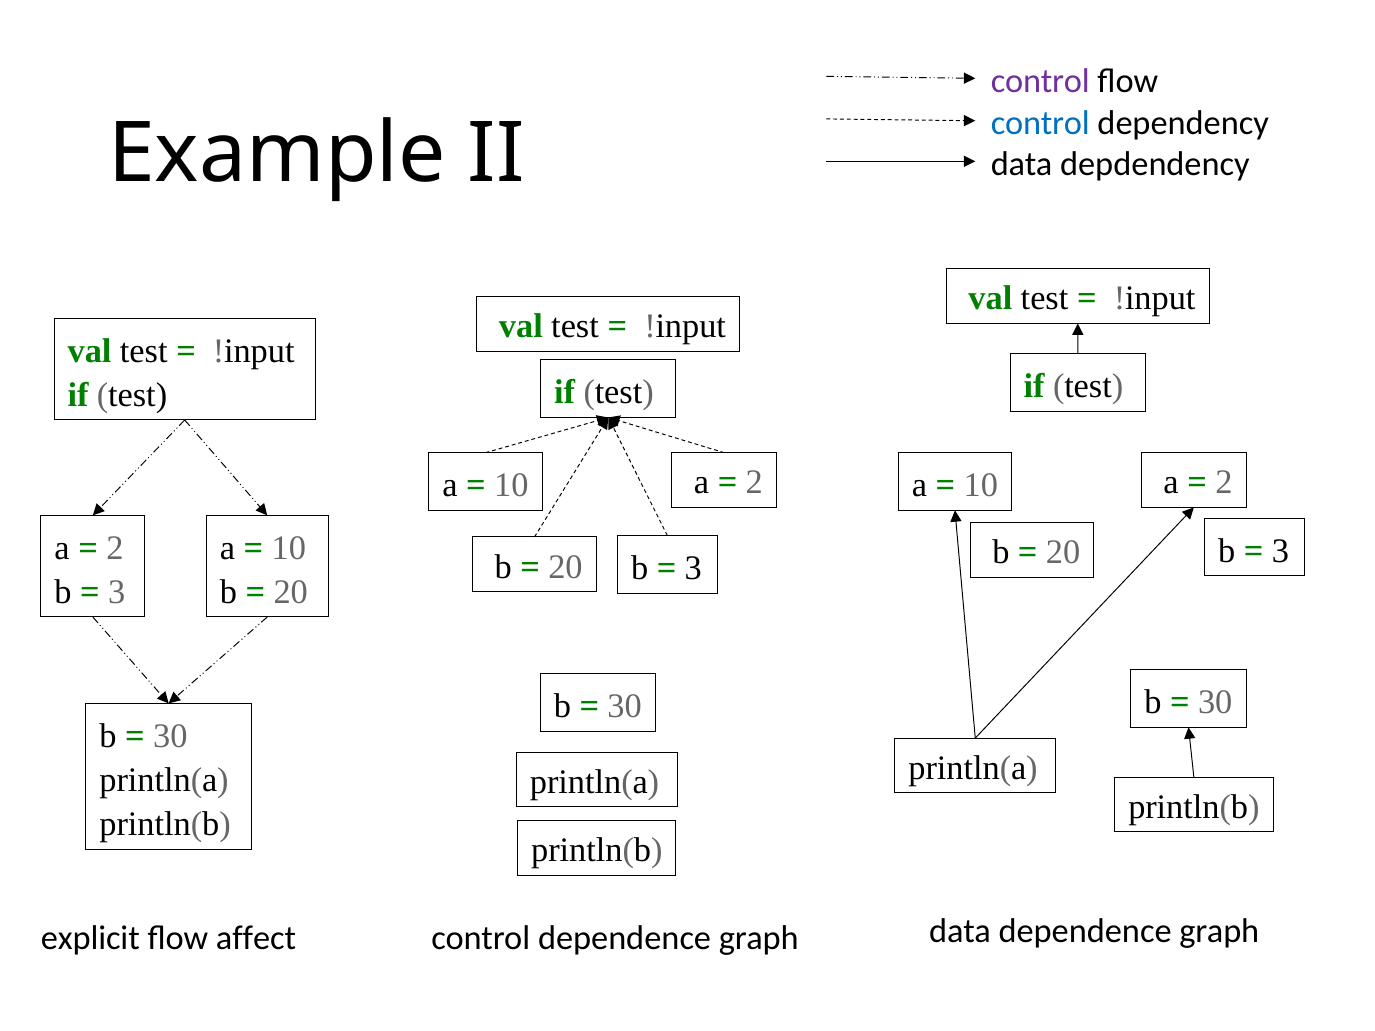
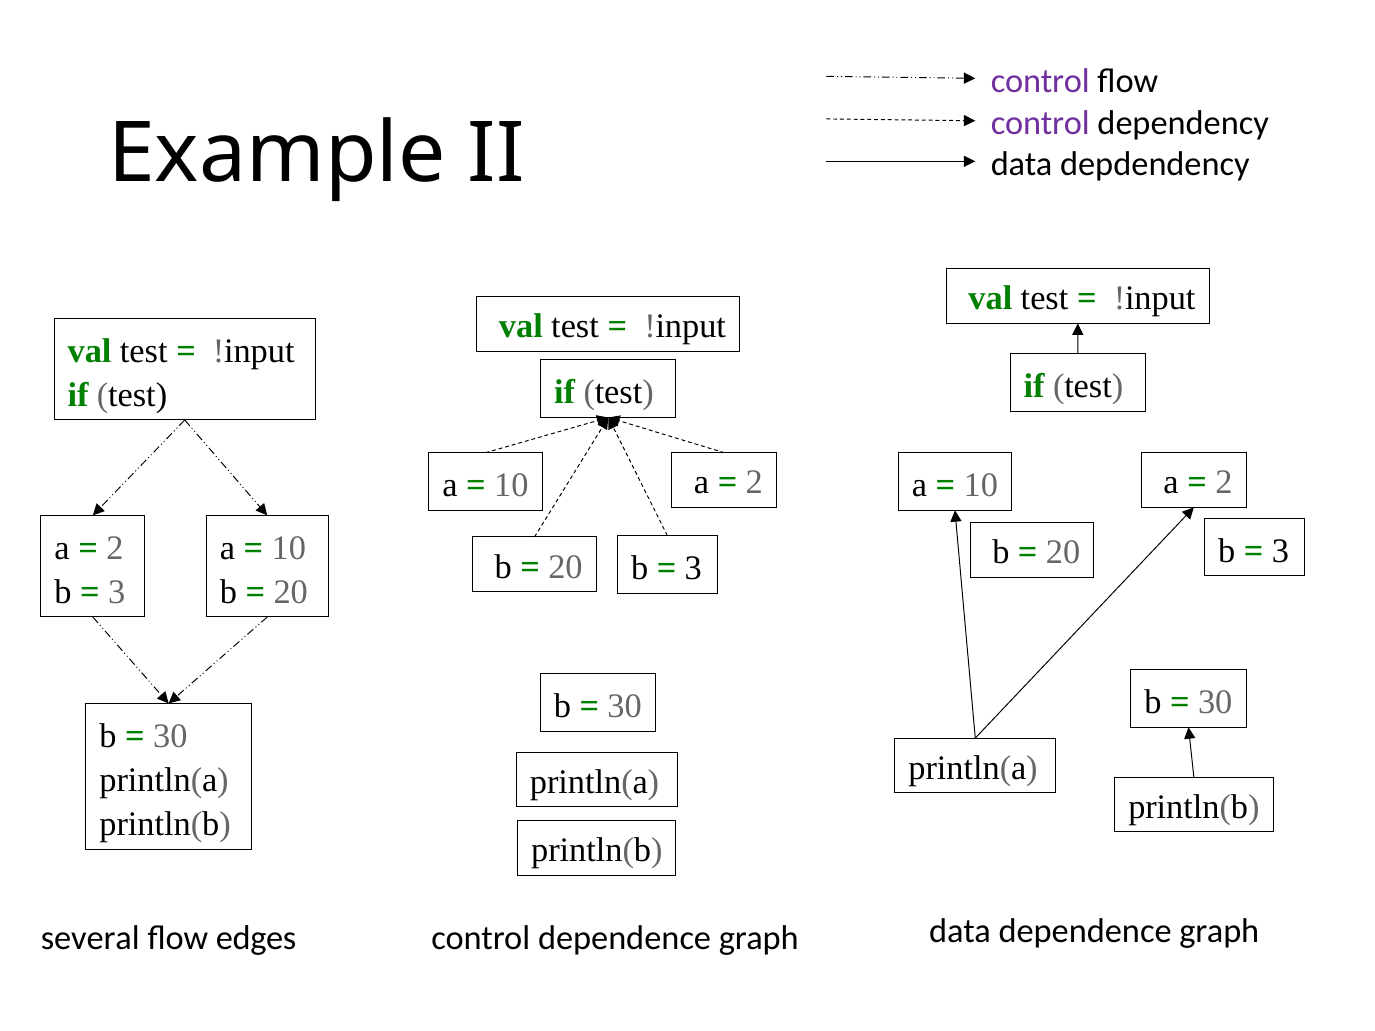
control colour: blue -> purple (1040, 123)
explicit: explicit -> several (90, 938)
affect: affect -> edges (256, 938)
